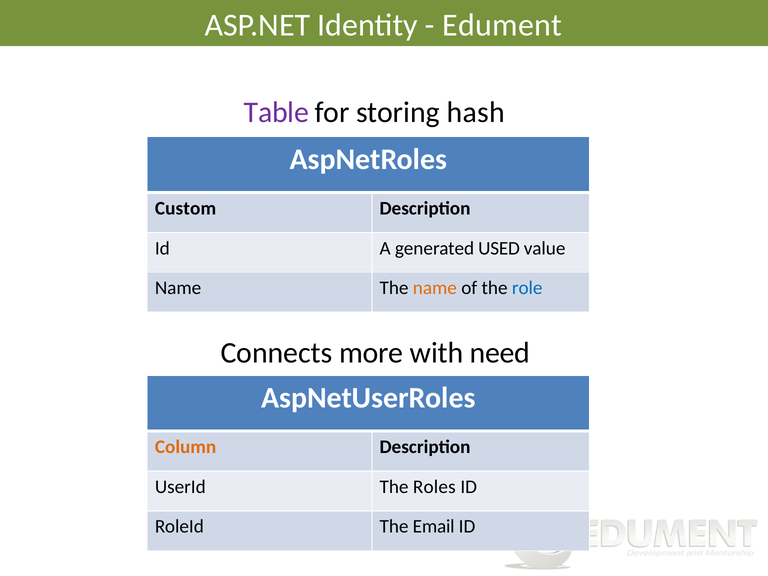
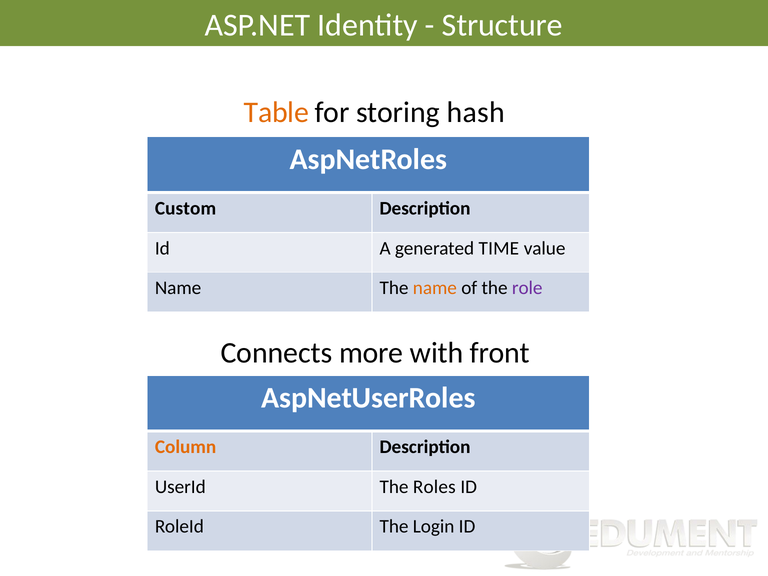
Edument: Edument -> Structure (502, 25)
Table colour: purple -> orange (276, 112)
USED: USED -> TIME (499, 248)
role colour: blue -> purple (527, 288)
need: need -> front (500, 353)
Email: Email -> Login (434, 527)
